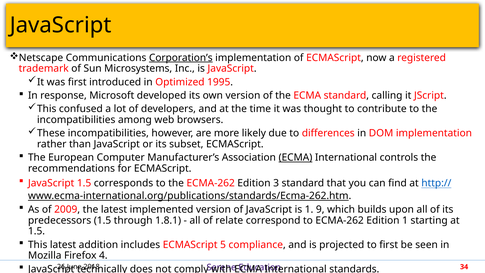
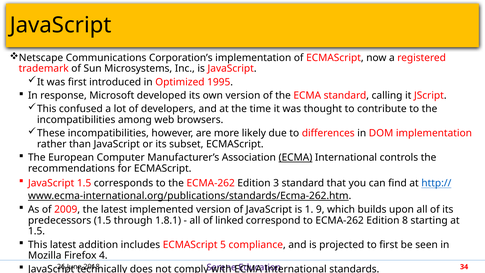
Corporation’s underline: present -> none (181, 58)
relate: relate -> linked (229, 220)
Edition 1: 1 -> 8 (405, 220)
